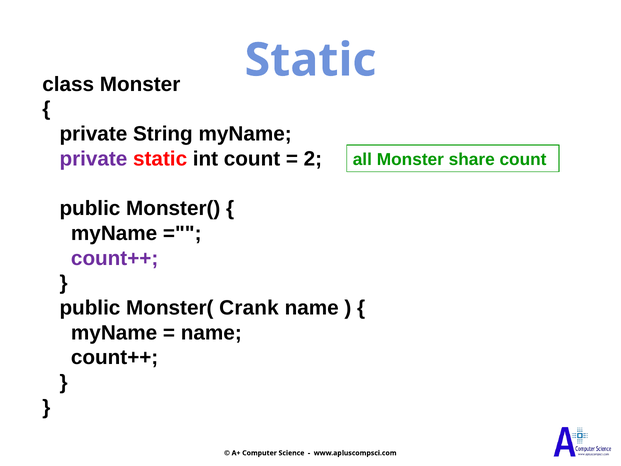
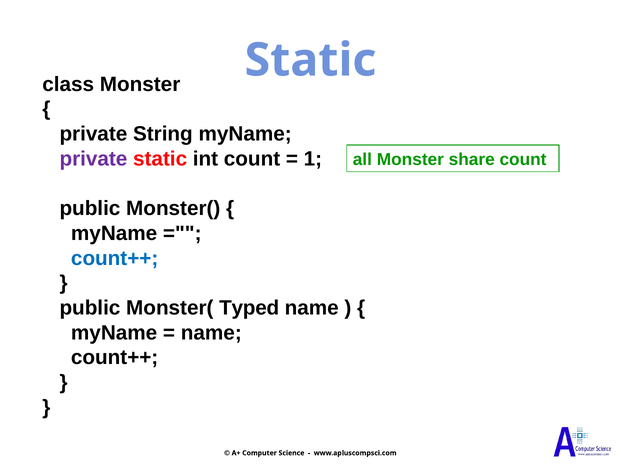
2: 2 -> 1 (313, 159)
count++ colour: purple -> blue (115, 258)
Crank: Crank -> Typed (249, 308)
